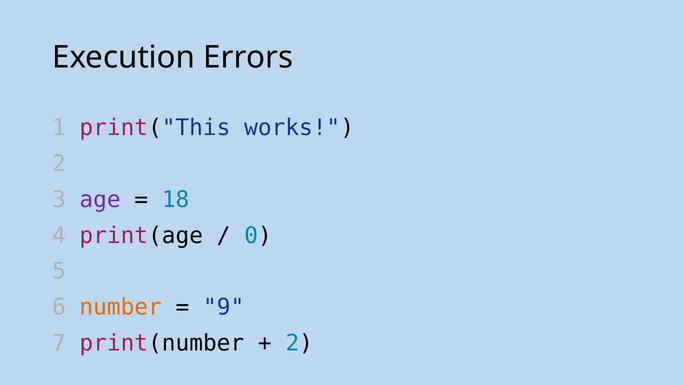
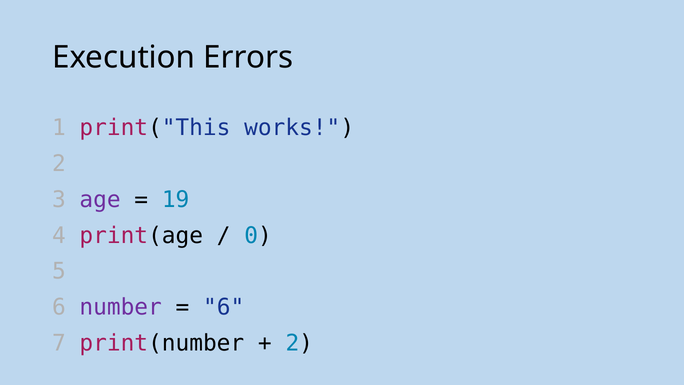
18: 18 -> 19 (176, 199)
number colour: orange -> purple (121, 307)
9: 9 -> 6 (224, 307)
